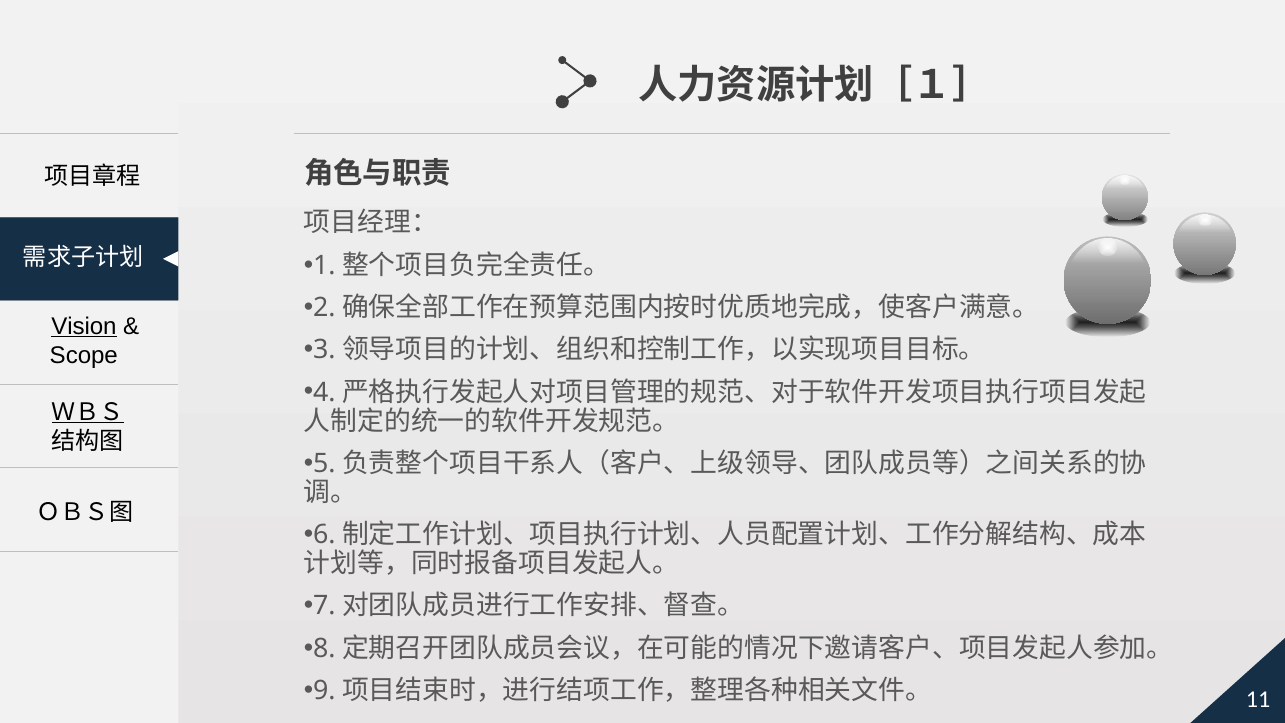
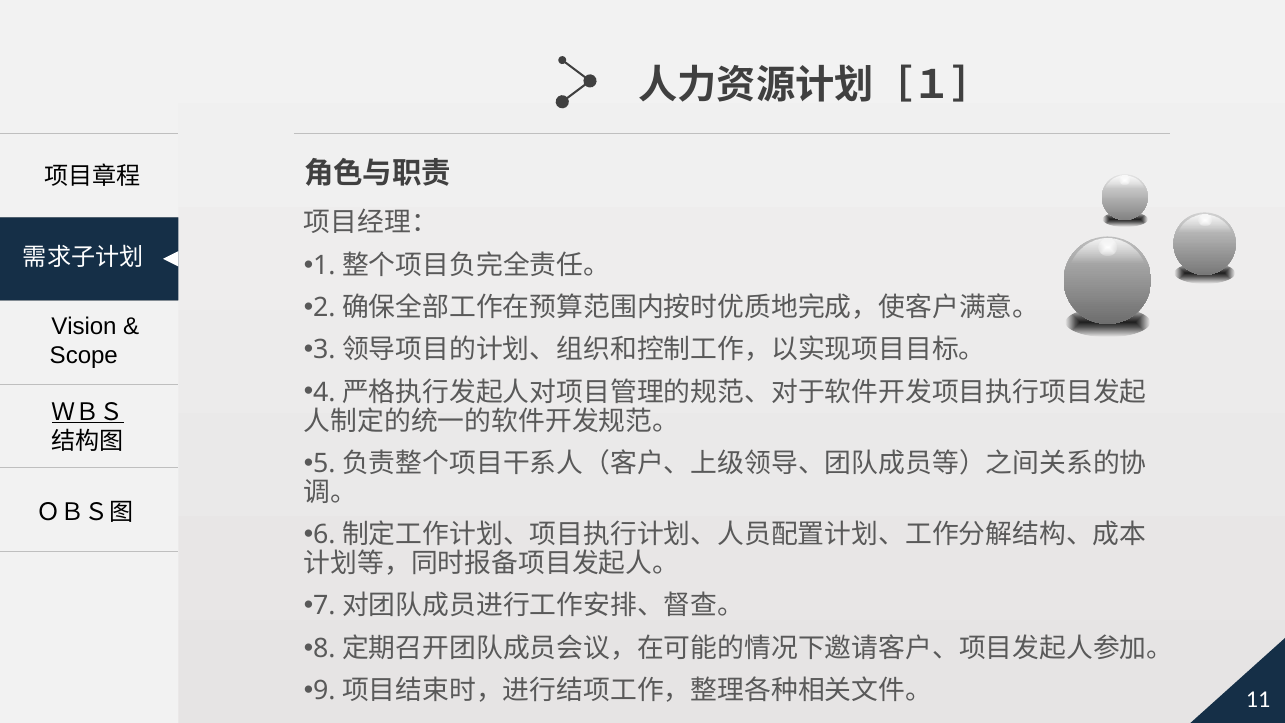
Vision underline: present -> none (84, 326)
